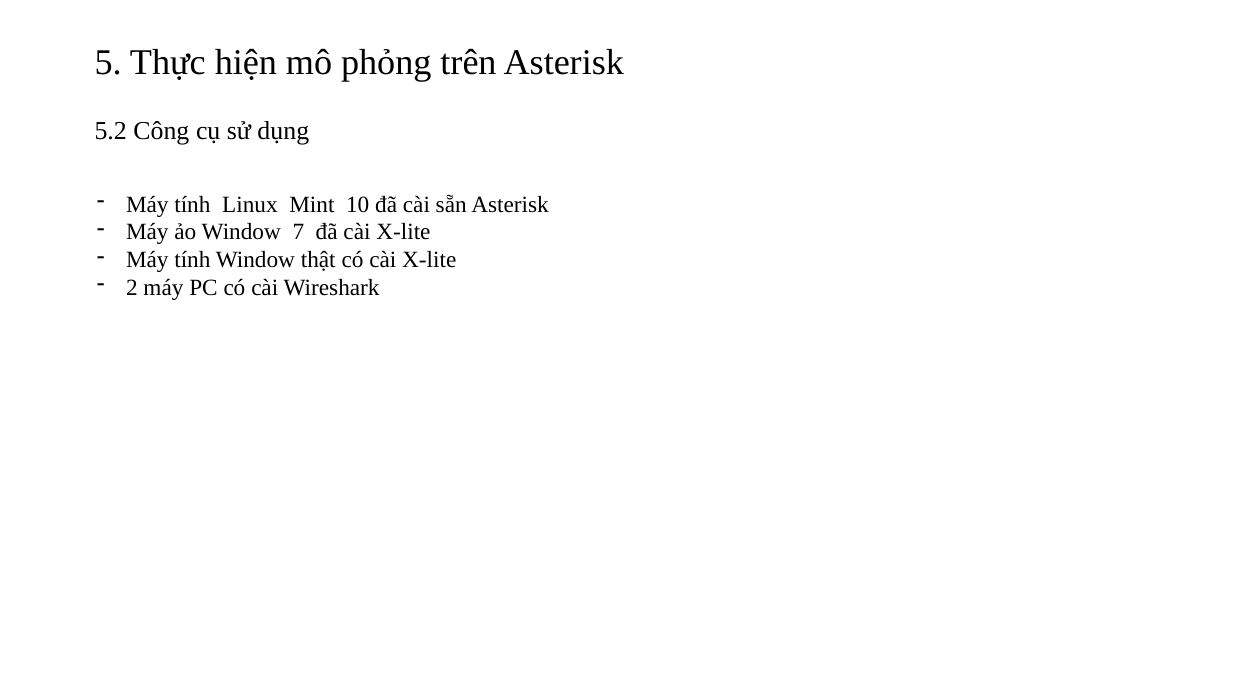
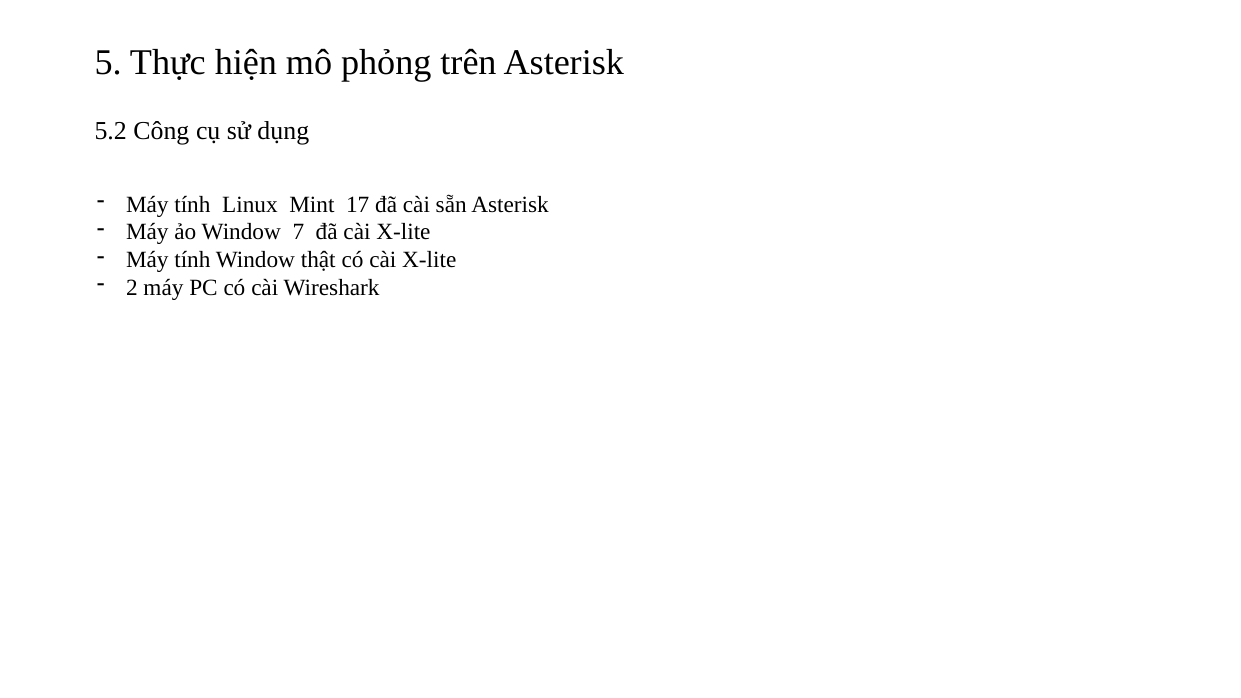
10: 10 -> 17 (358, 204)
